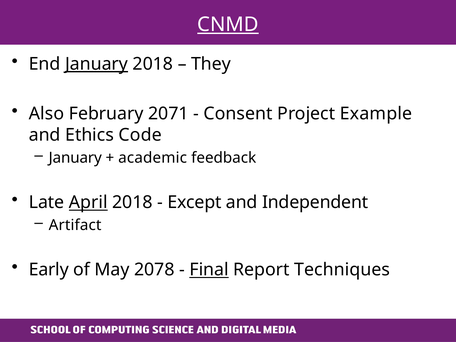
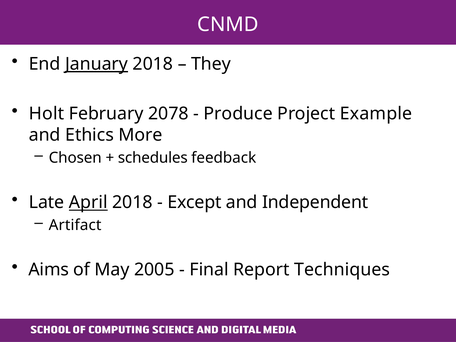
CNMD underline: present -> none (228, 25)
Also: Also -> Holt (46, 114)
2071: 2071 -> 2078 (168, 114)
Consent: Consent -> Produce (238, 114)
Code: Code -> More (140, 135)
January: January -> Chosen (75, 158)
academic: academic -> schedules (153, 158)
Early: Early -> Aims (49, 270)
2078: 2078 -> 2005 (154, 270)
Final underline: present -> none (209, 270)
